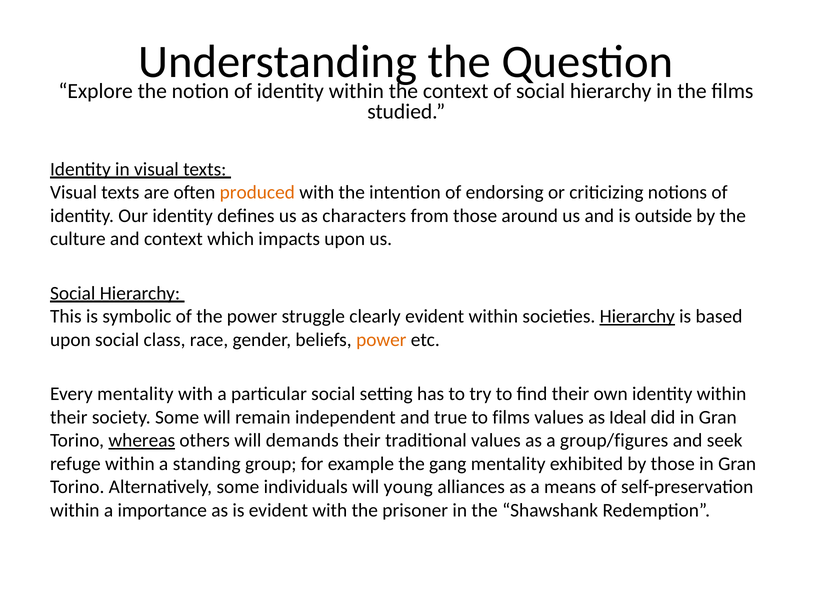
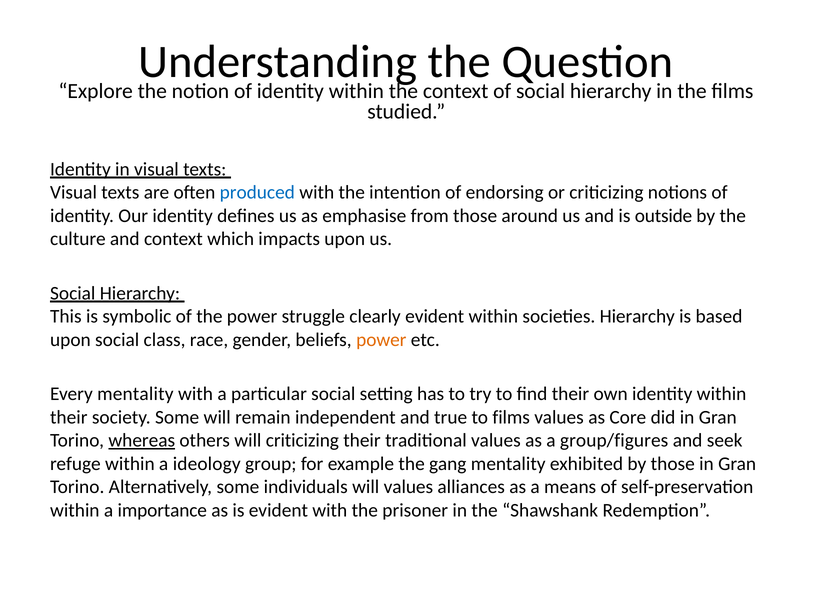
produced colour: orange -> blue (257, 193)
characters: characters -> emphasise (364, 216)
Hierarchy underline: present -> none (637, 317)
Ideal: Ideal -> Core (628, 417)
will demands: demands -> criticizing (302, 441)
standing: standing -> ideology (207, 464)
will young: young -> values (408, 487)
